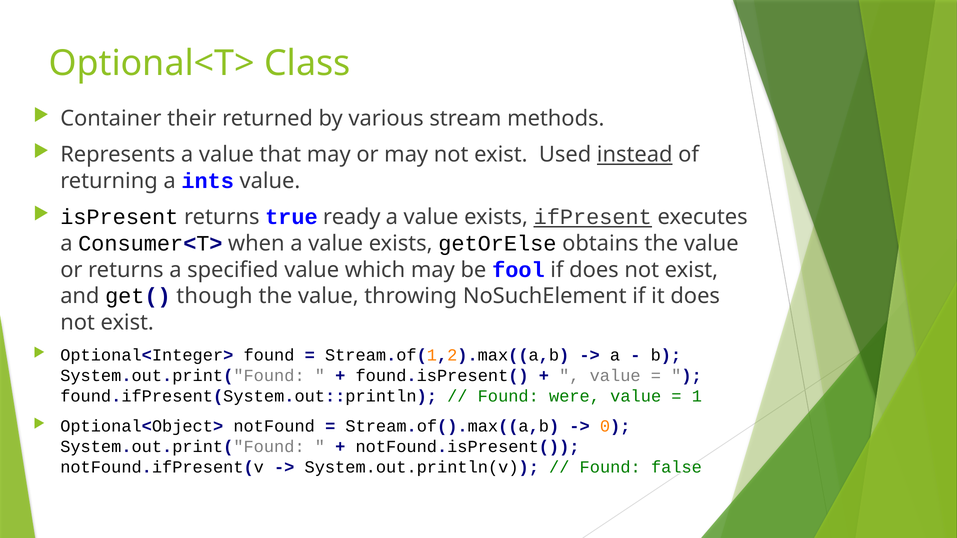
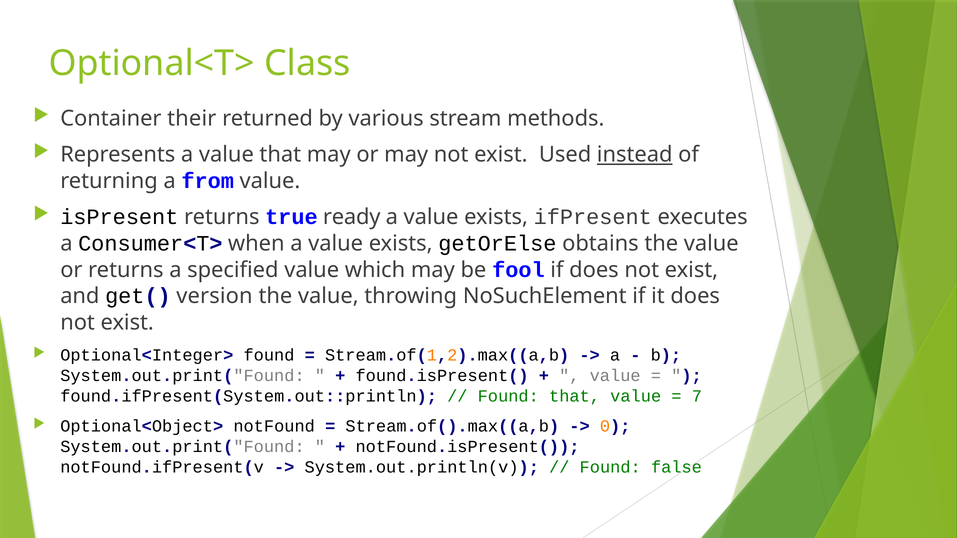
ints: ints -> from (208, 181)
ifPresent underline: present -> none (593, 217)
though: though -> version (214, 296)
Found were: were -> that (575, 396)
1: 1 -> 7 (697, 396)
